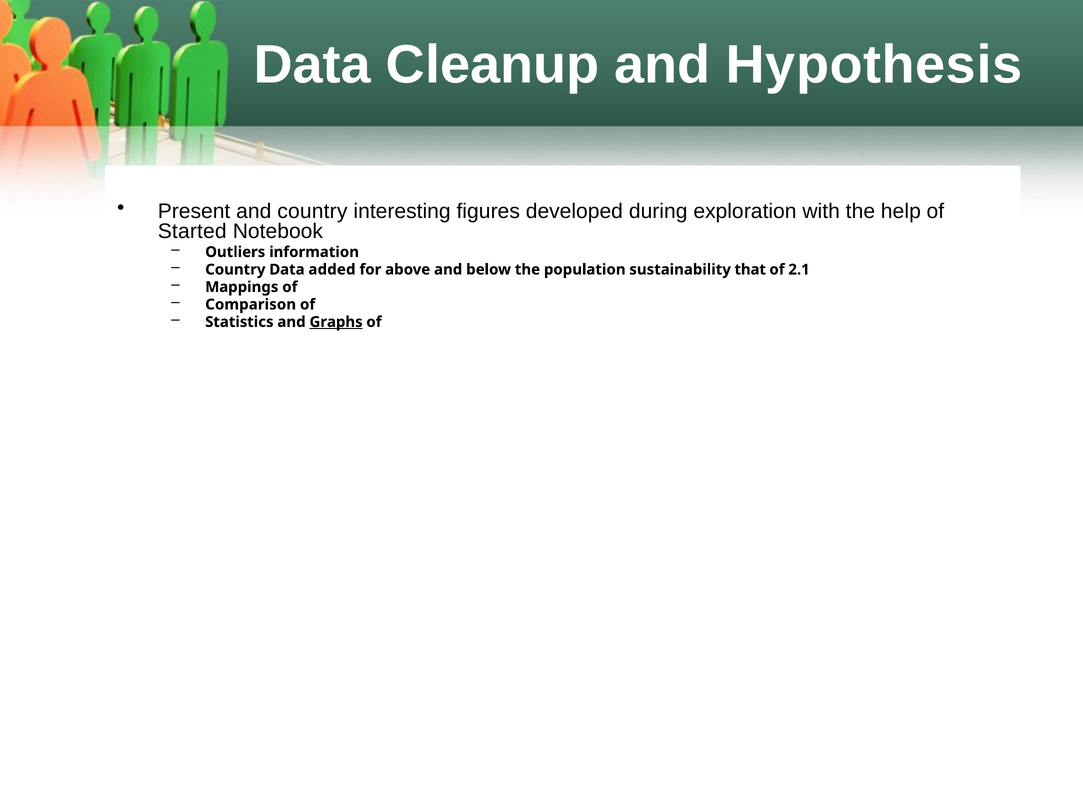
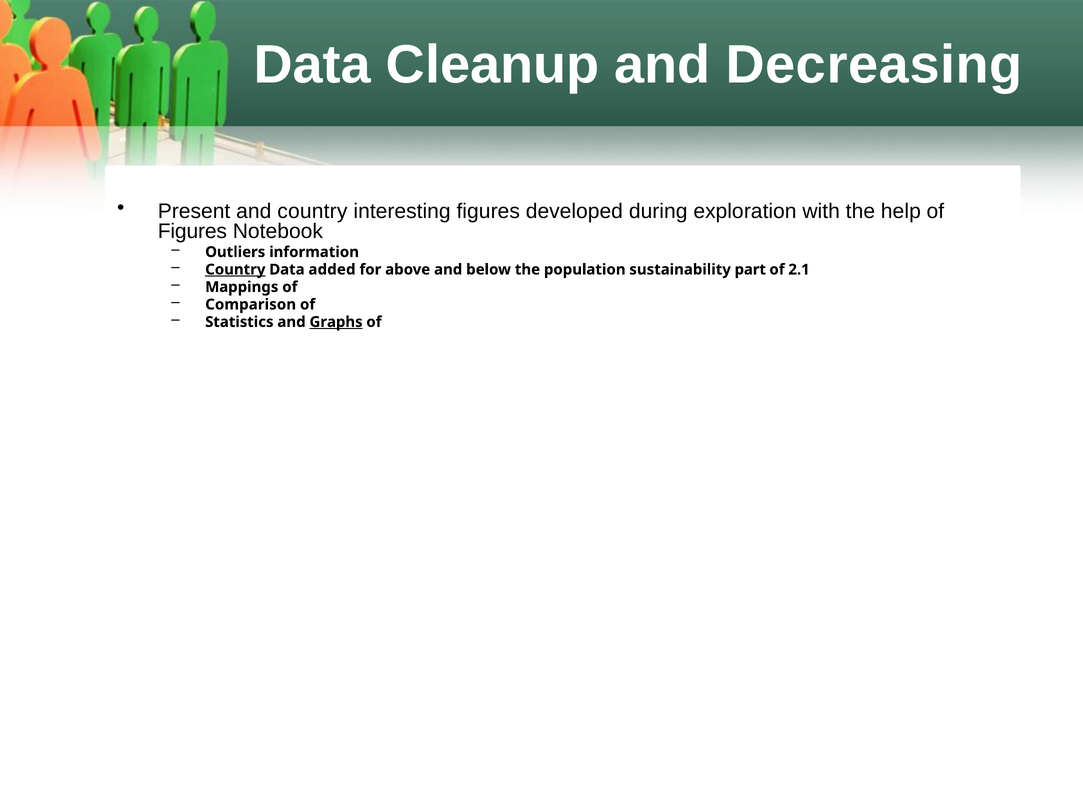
Hypothesis: Hypothesis -> Decreasing (874, 65)
Started: Started -> Figures (192, 232)
Country underline: none -> present (235, 270)
that: that -> part (750, 270)
